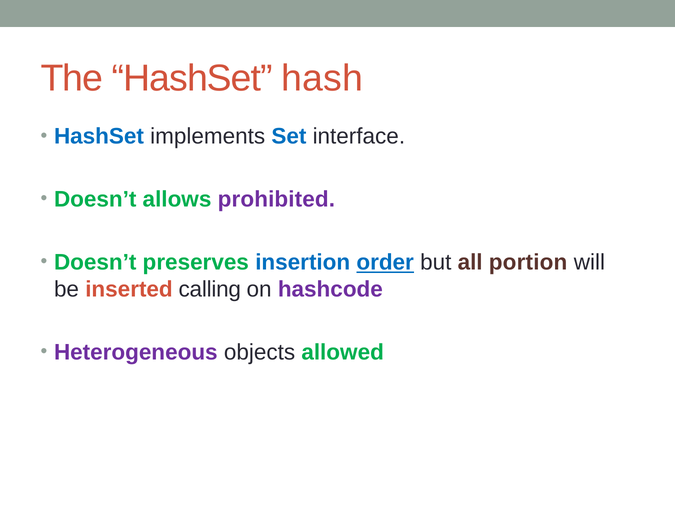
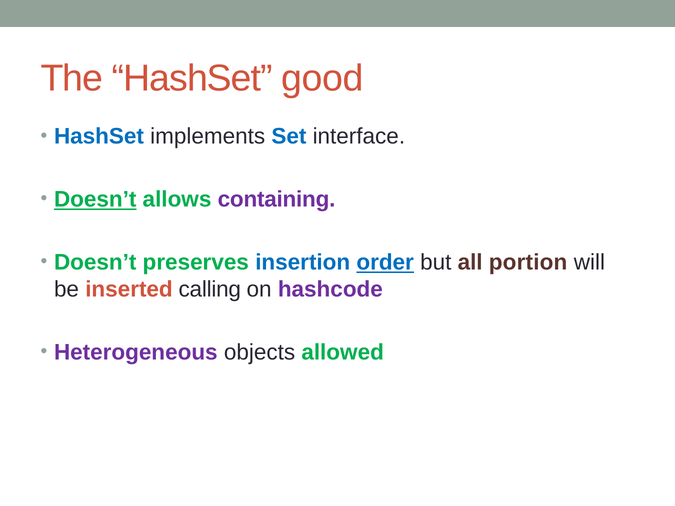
hash: hash -> good (322, 79)
Doesn’t underline: none -> present (95, 200)
prohibited: prohibited -> containing (277, 200)
